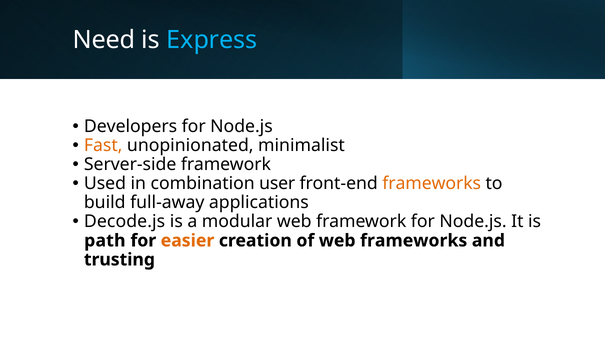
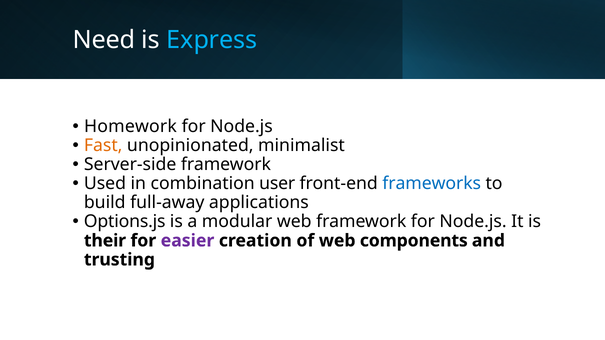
Developers: Developers -> Homework (130, 127)
frameworks colour: orange -> blue (432, 184)
Decode.js: Decode.js -> Options.js (125, 222)
path: path -> their (105, 241)
easier colour: orange -> purple (187, 241)
web frameworks: frameworks -> components (414, 241)
